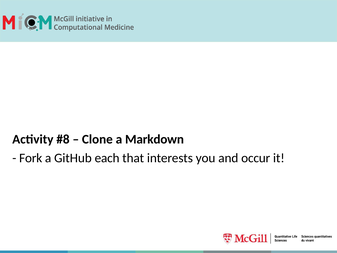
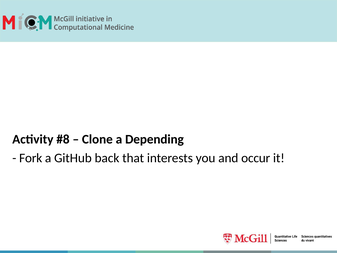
Markdown: Markdown -> Depending (154, 139)
each: each -> back (107, 158)
